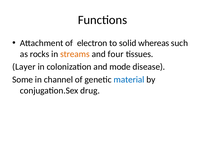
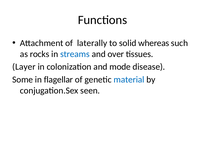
electron: electron -> laterally (92, 43)
streams colour: orange -> blue (75, 54)
four: four -> over (116, 54)
channel: channel -> flagellar (58, 79)
drug: drug -> seen (90, 90)
